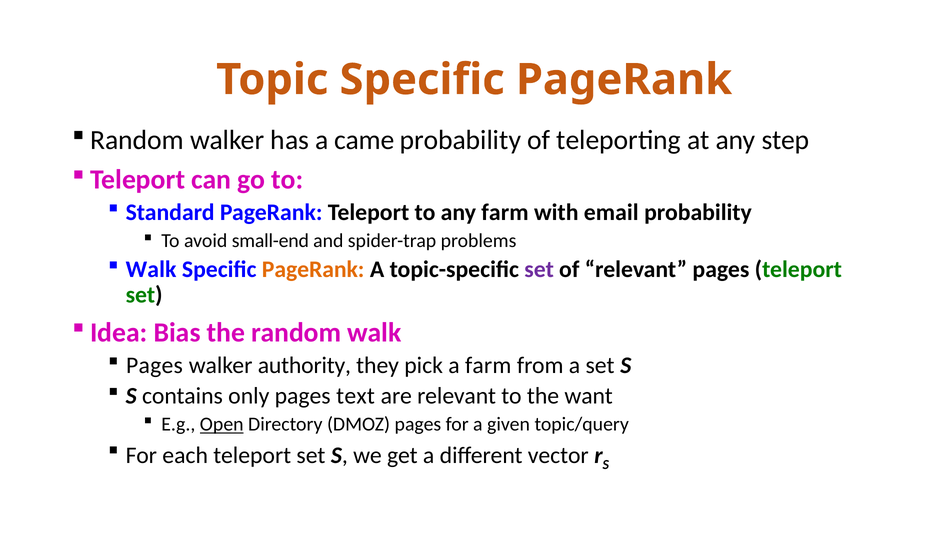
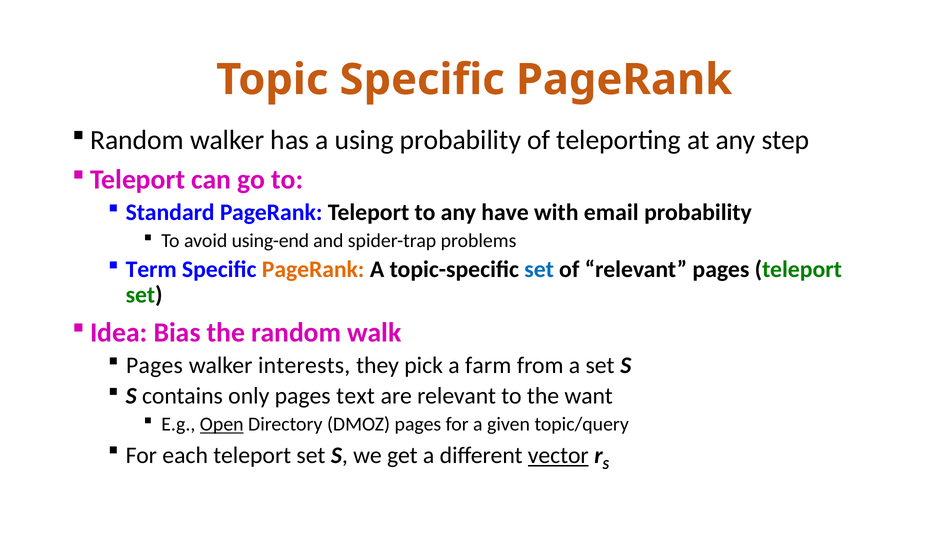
came: came -> using (364, 140)
any farm: farm -> have (505, 212)
small-end: small-end -> using-end (270, 241)
Walk: Walk -> Term (151, 269)
set colour: purple -> blue (539, 269)
authority: authority -> interests (304, 365)
vector underline: none -> present (558, 455)
